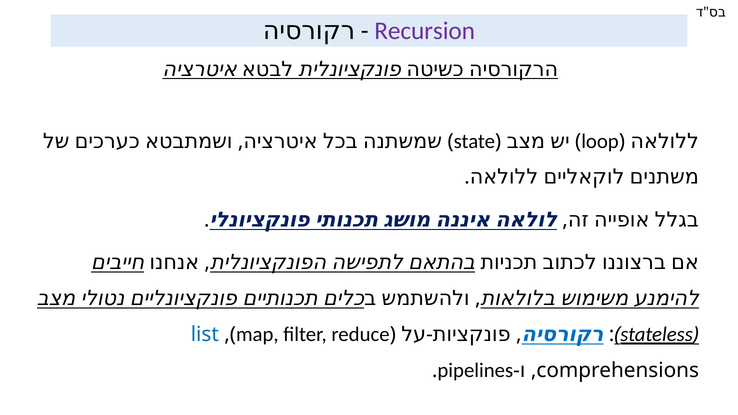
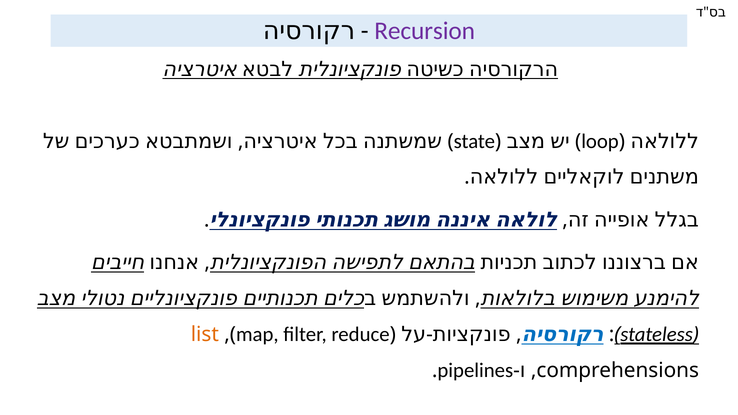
list colour: blue -> orange (205, 334)
